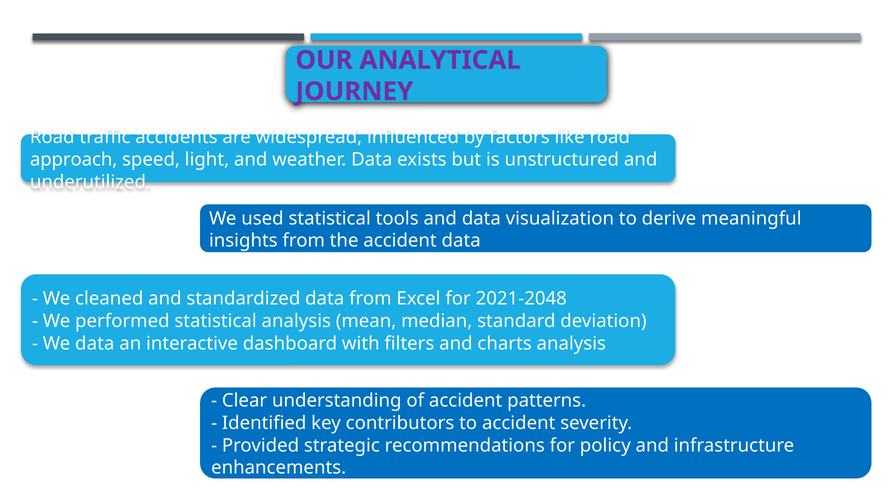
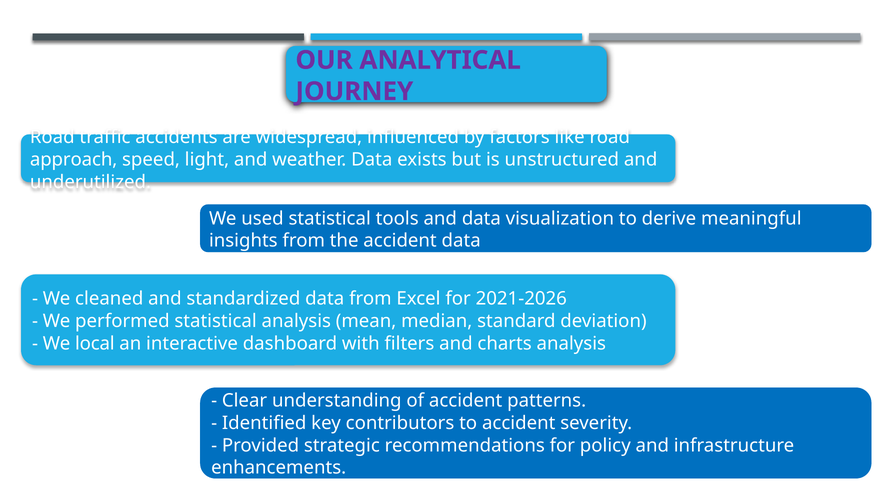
2021-2048: 2021-2048 -> 2021-2026 (521, 299)
We data: data -> local (95, 344)
